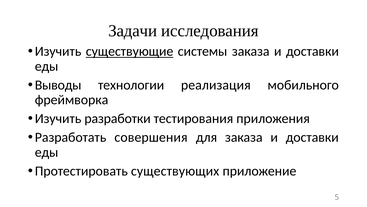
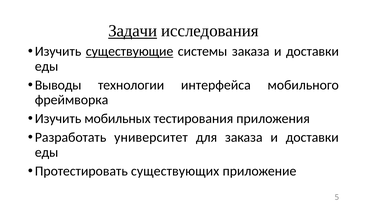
Задачи underline: none -> present (133, 31)
реализация: реализация -> интерфейса (216, 85)
разработки: разработки -> мобильных (118, 118)
совершения: совершения -> университет (151, 137)
